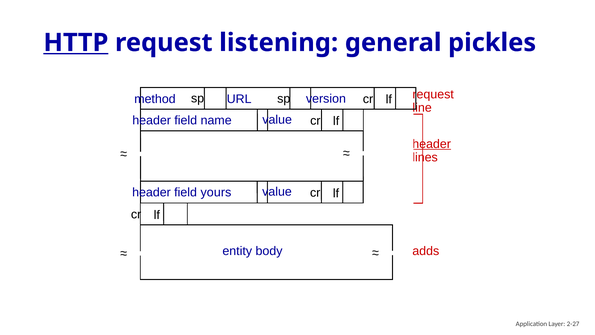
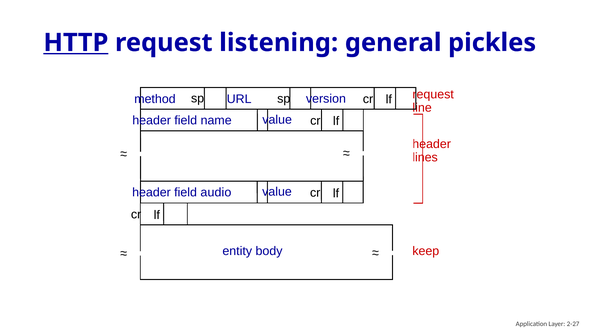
header underline: present -> none (432, 144)
yours: yours -> audio (216, 192)
adds: adds -> keep (426, 251)
